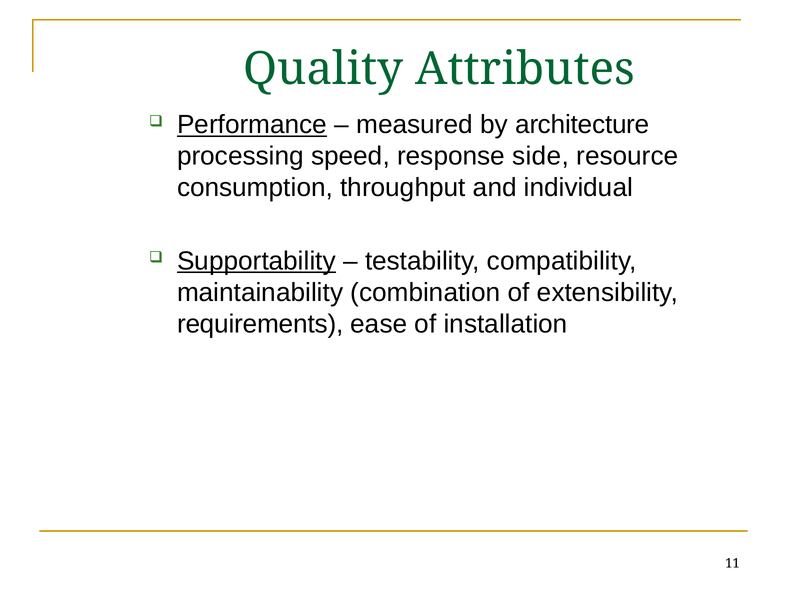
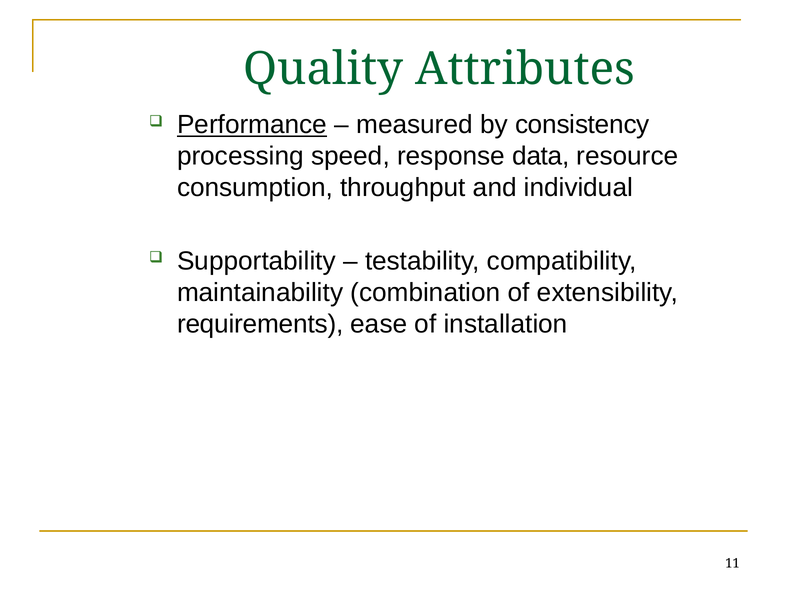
architecture: architecture -> consistency (582, 125)
side: side -> data (541, 156)
Supportability underline: present -> none (256, 261)
